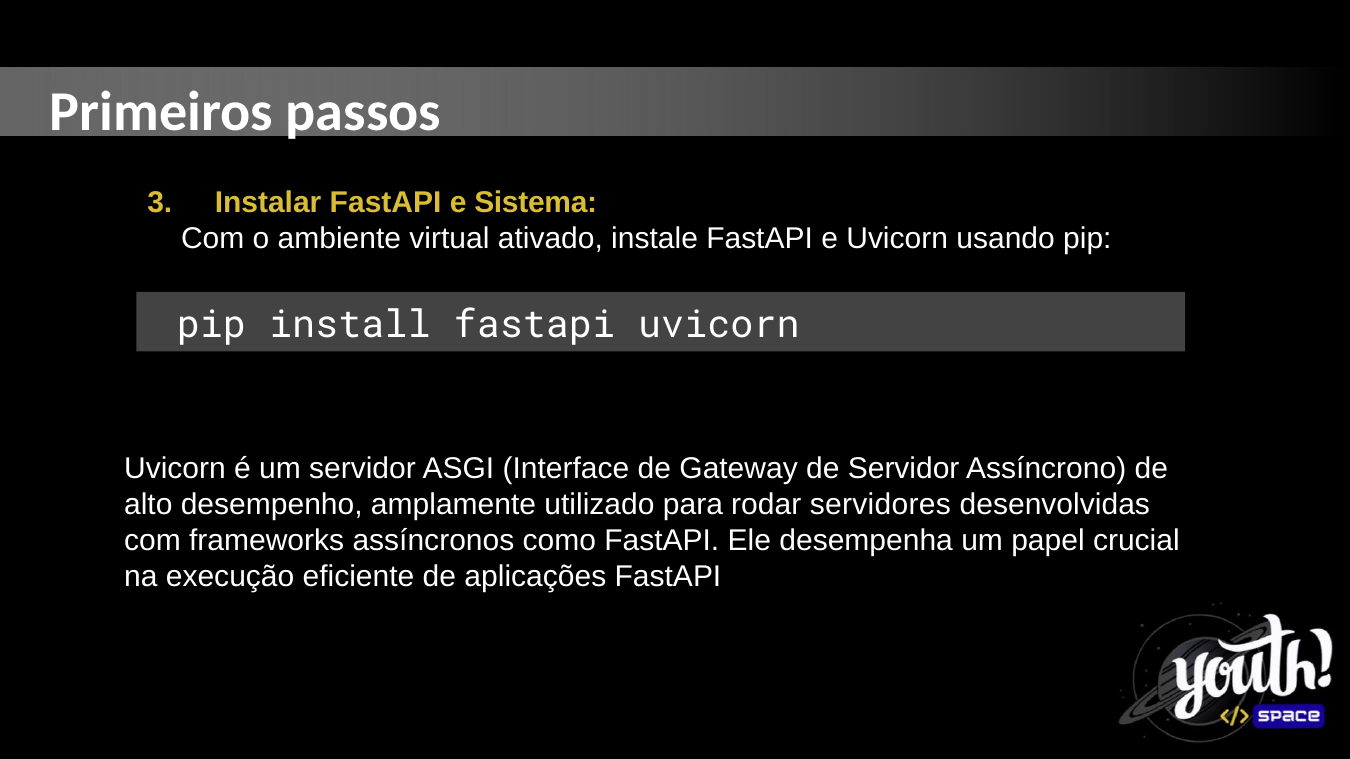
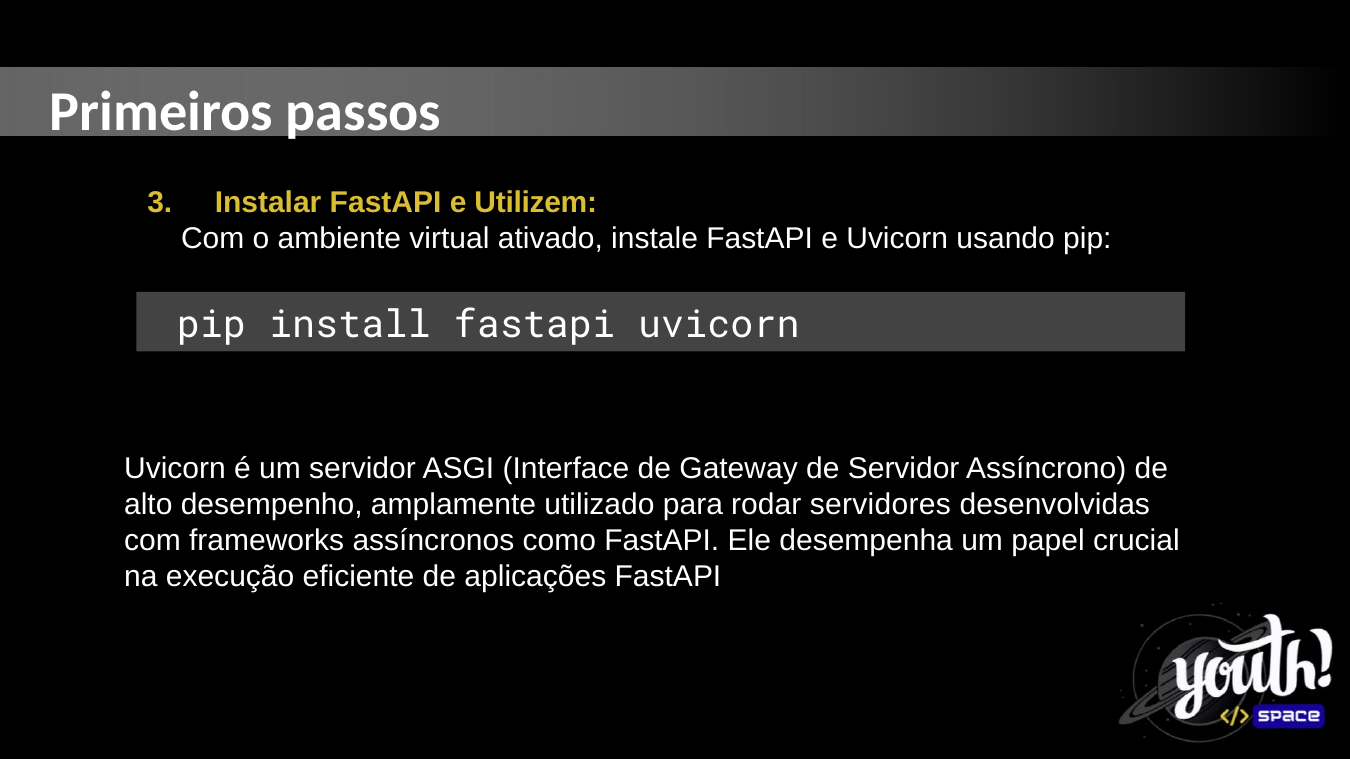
Sistema: Sistema -> Utilizem (536, 203)
